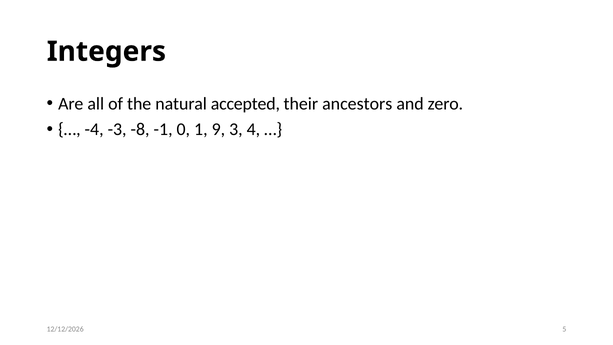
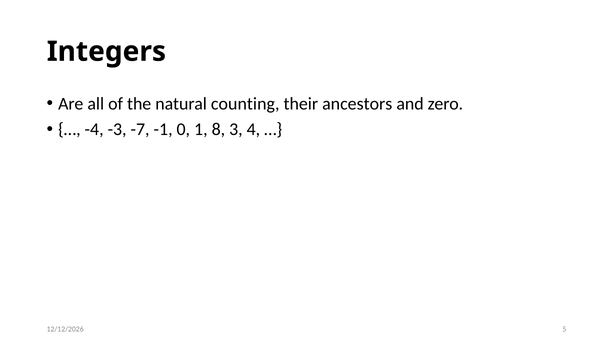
accepted: accepted -> counting (245, 104)
-8: -8 -> -7 (140, 129)
9: 9 -> 8 (218, 129)
